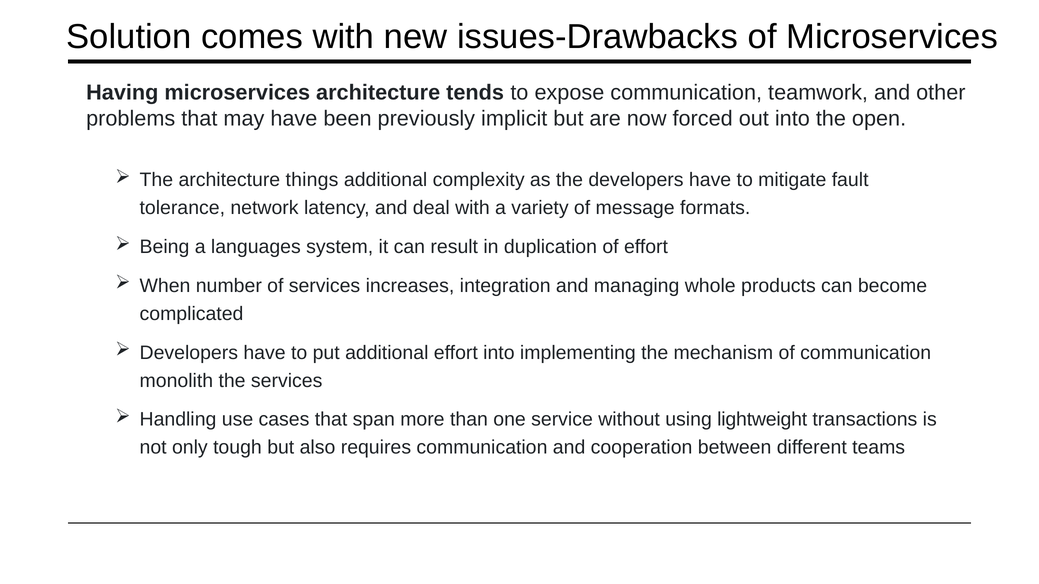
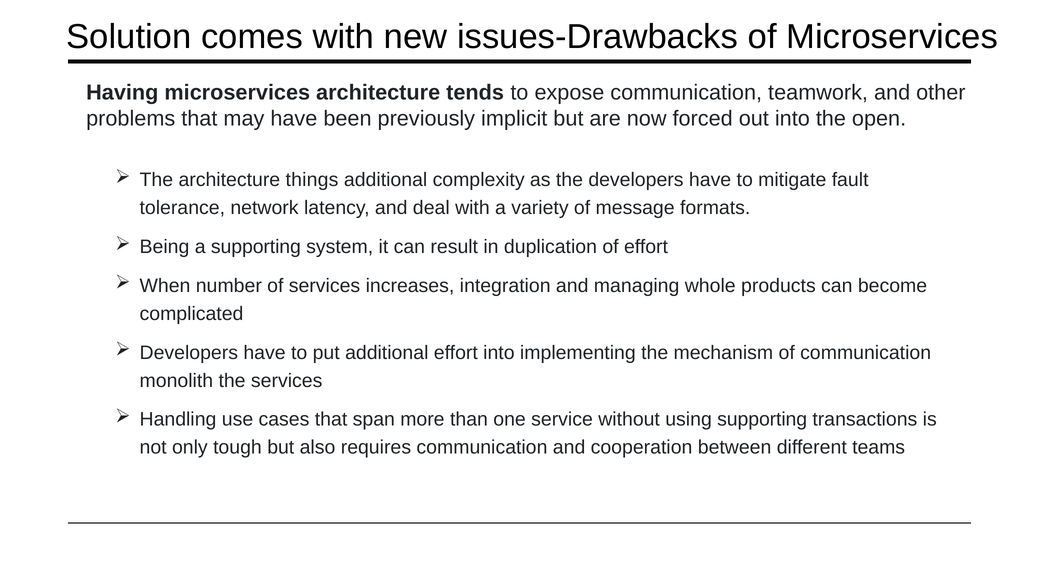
a languages: languages -> supporting (256, 247)
using lightweight: lightweight -> supporting (762, 420)
